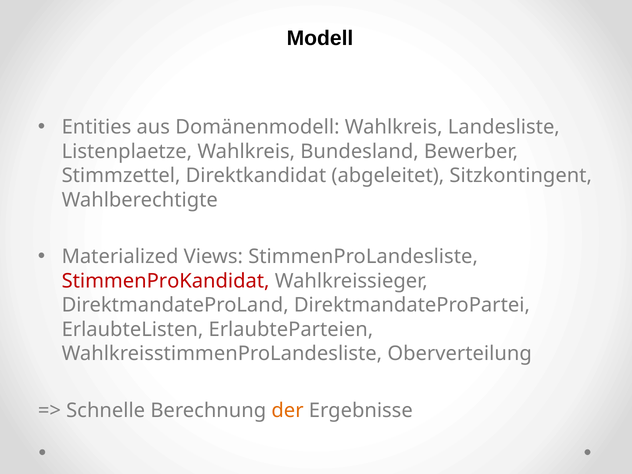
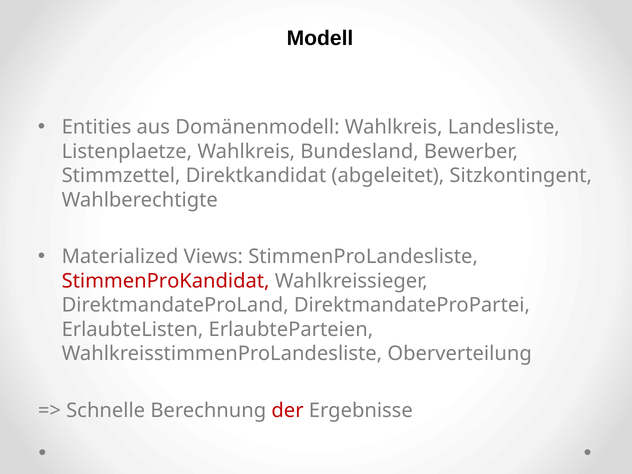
der colour: orange -> red (288, 410)
